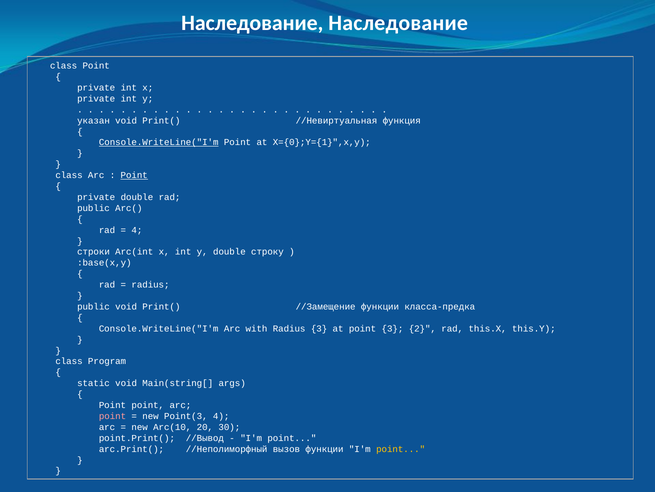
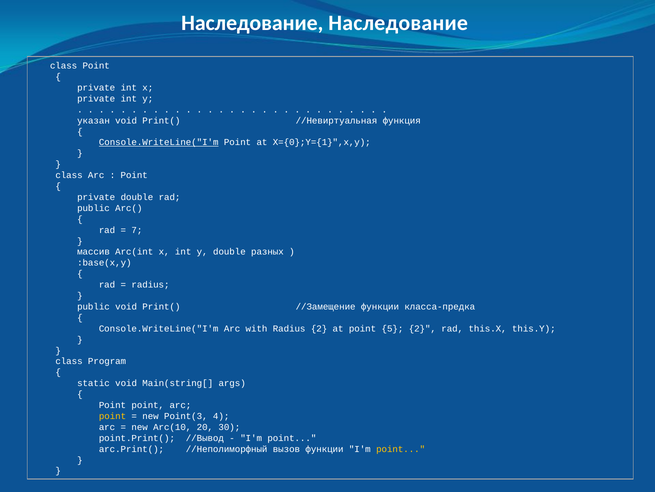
Point underline: present -> none (134, 175)
4: 4 -> 7 (137, 230)
строки: строки -> массив (94, 252)
строку: строку -> разных (267, 252)
Radius 3: 3 -> 2 (319, 328)
point 3: 3 -> 5 (392, 328)
point colour: pink -> yellow (112, 416)
